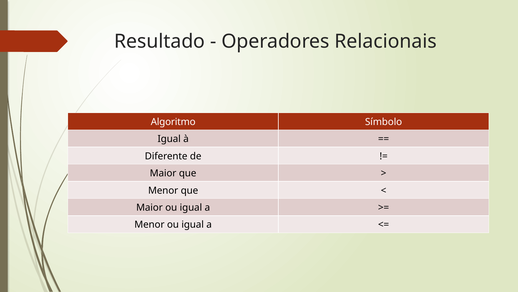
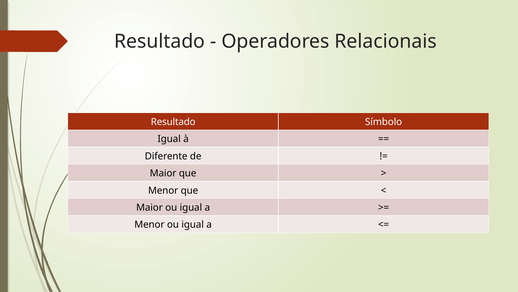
Algoritmo: Algoritmo -> Resultado (173, 122)
